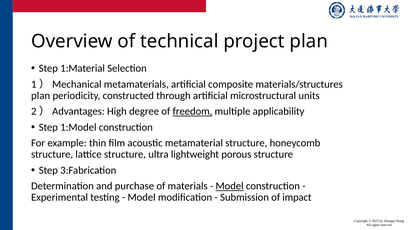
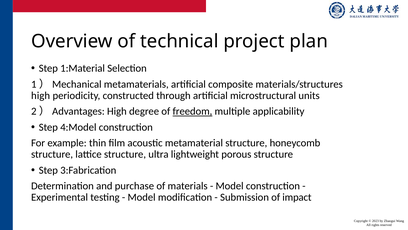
plan: plan -> high (41, 95)
1:Model: 1:Model -> 4:Model (78, 127)
Model underline: present -> none (230, 186)
